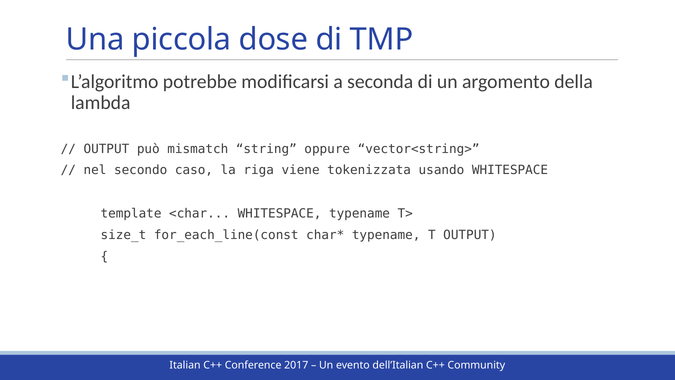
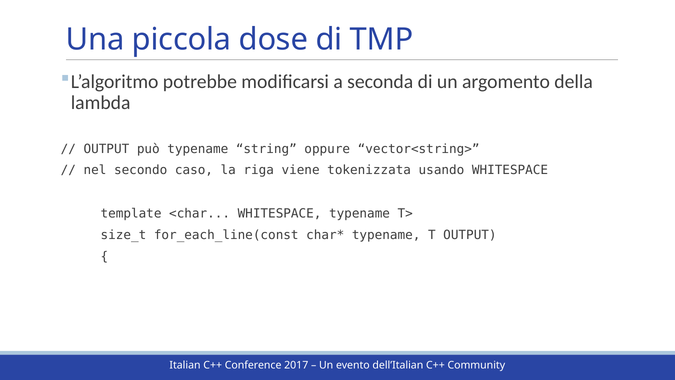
può mismatch: mismatch -> typename (198, 149)
